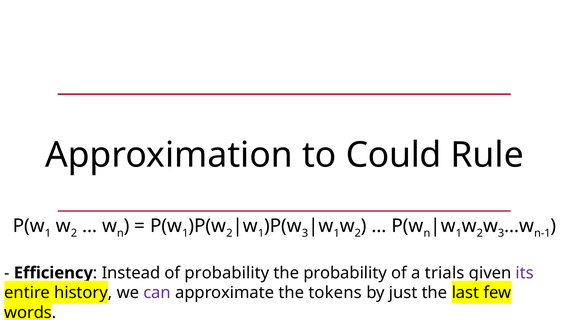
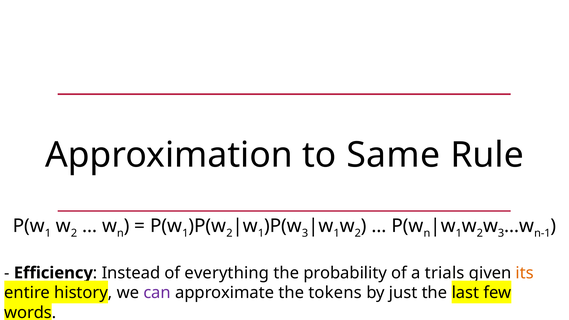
Could: Could -> Same (393, 155)
of probability: probability -> everything (227, 273)
its colour: purple -> orange (525, 273)
